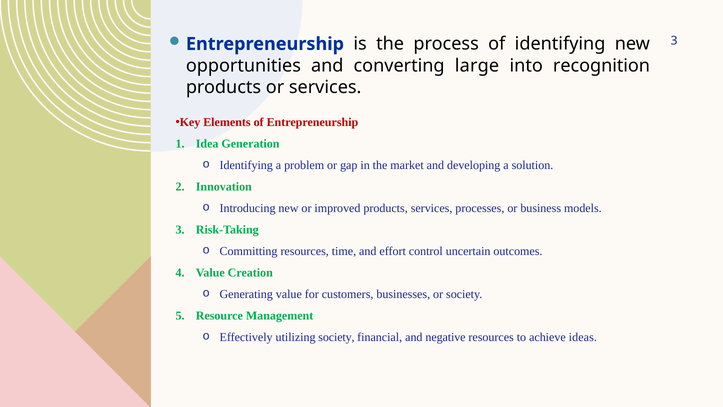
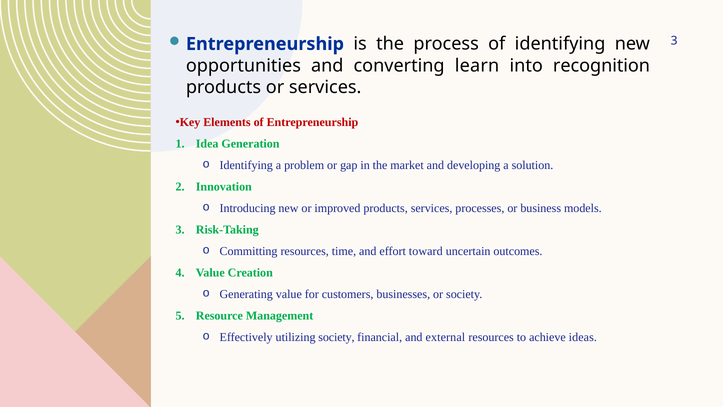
large: large -> learn (477, 66)
control: control -> toward (426, 251)
negative: negative -> external (445, 337)
